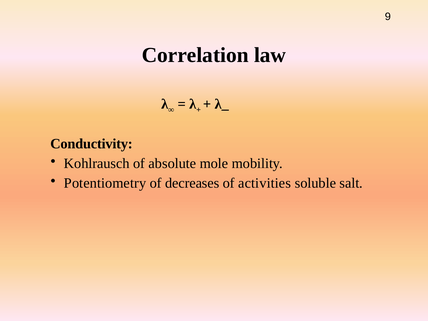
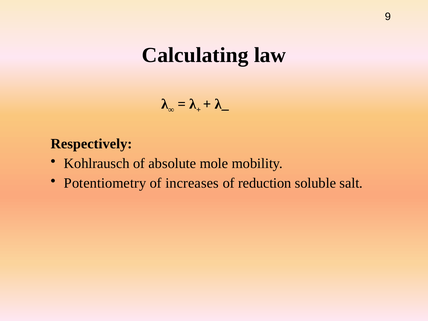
Correlation: Correlation -> Calculating (195, 55)
Conductivity: Conductivity -> Respectively (91, 144)
decreases: decreases -> increases (192, 183)
activities: activities -> reduction (265, 183)
